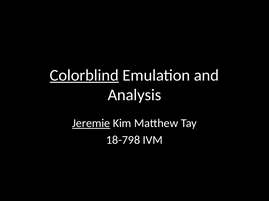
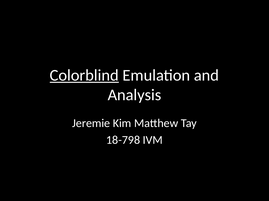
Jeremie underline: present -> none (91, 124)
